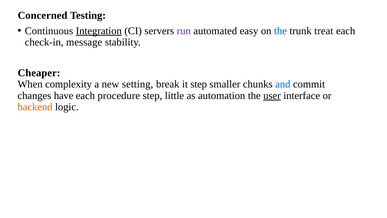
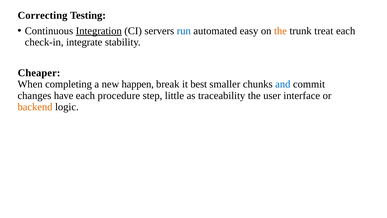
Concerned: Concerned -> Correcting (43, 15)
run colour: purple -> blue (184, 31)
the colour: blue -> orange (280, 31)
message: message -> integrate (84, 42)
complexity: complexity -> completing (69, 84)
setting: setting -> happen (138, 84)
it step: step -> best (199, 84)
automation: automation -> traceability (222, 95)
user underline: present -> none (272, 95)
